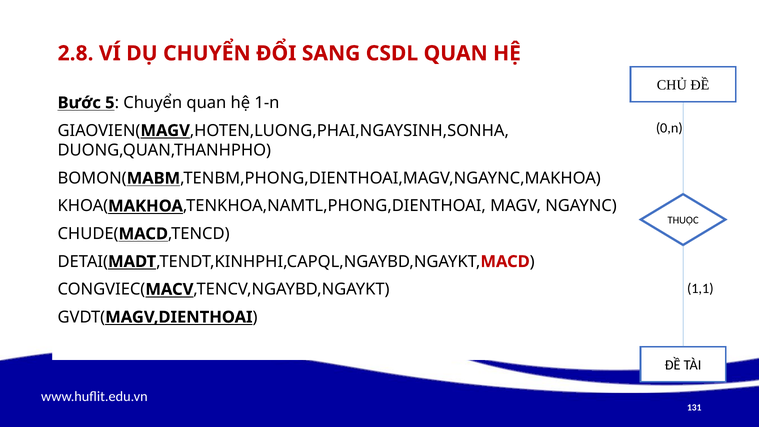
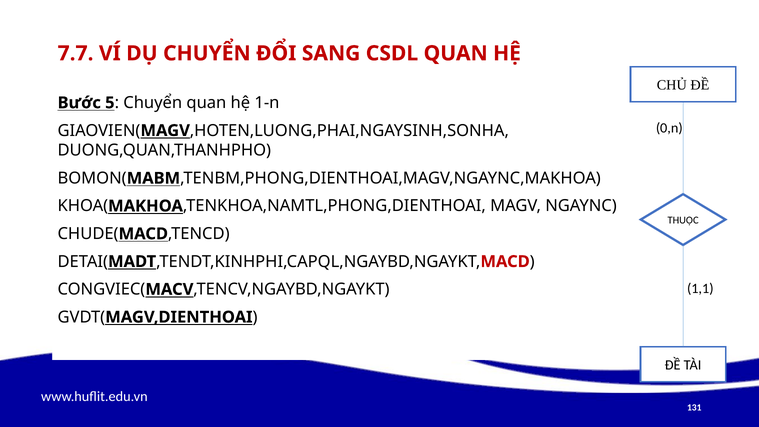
2.8: 2.8 -> 7.7 (76, 53)
